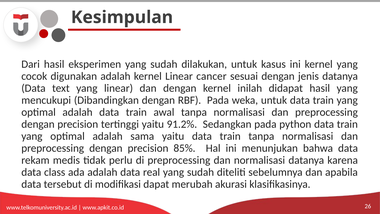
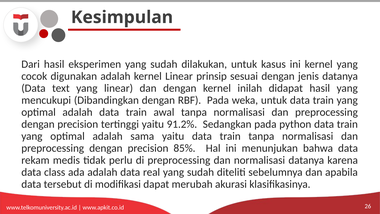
cancer: cancer -> prinsip (212, 76)
